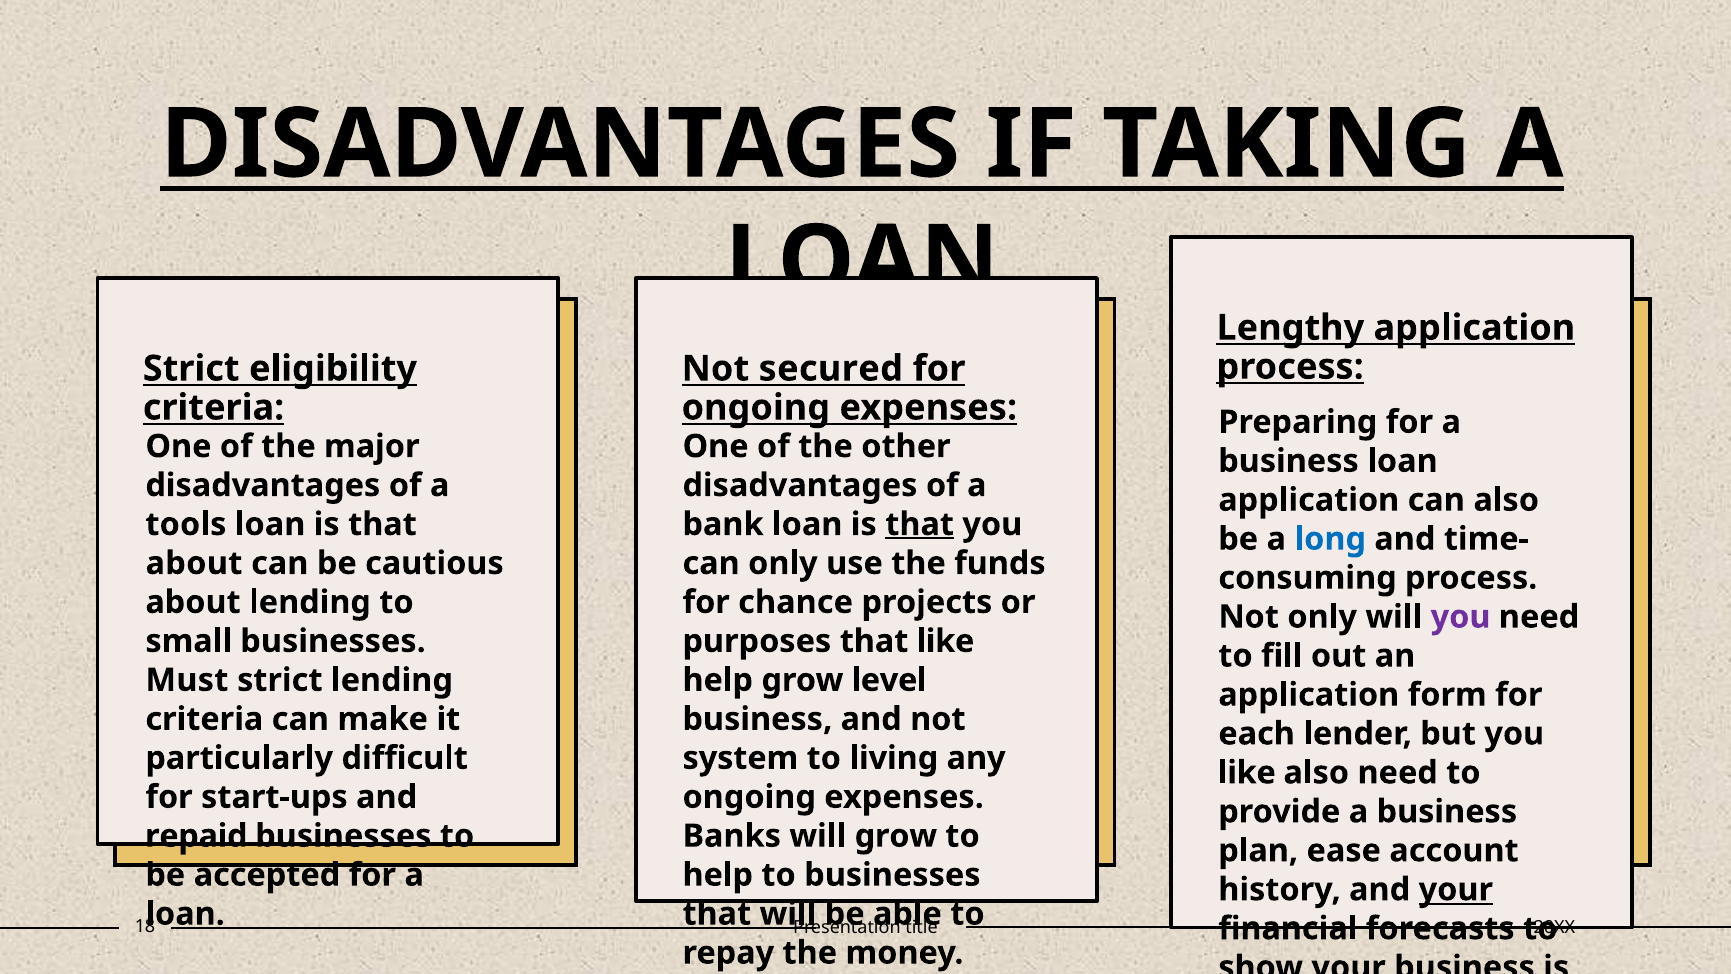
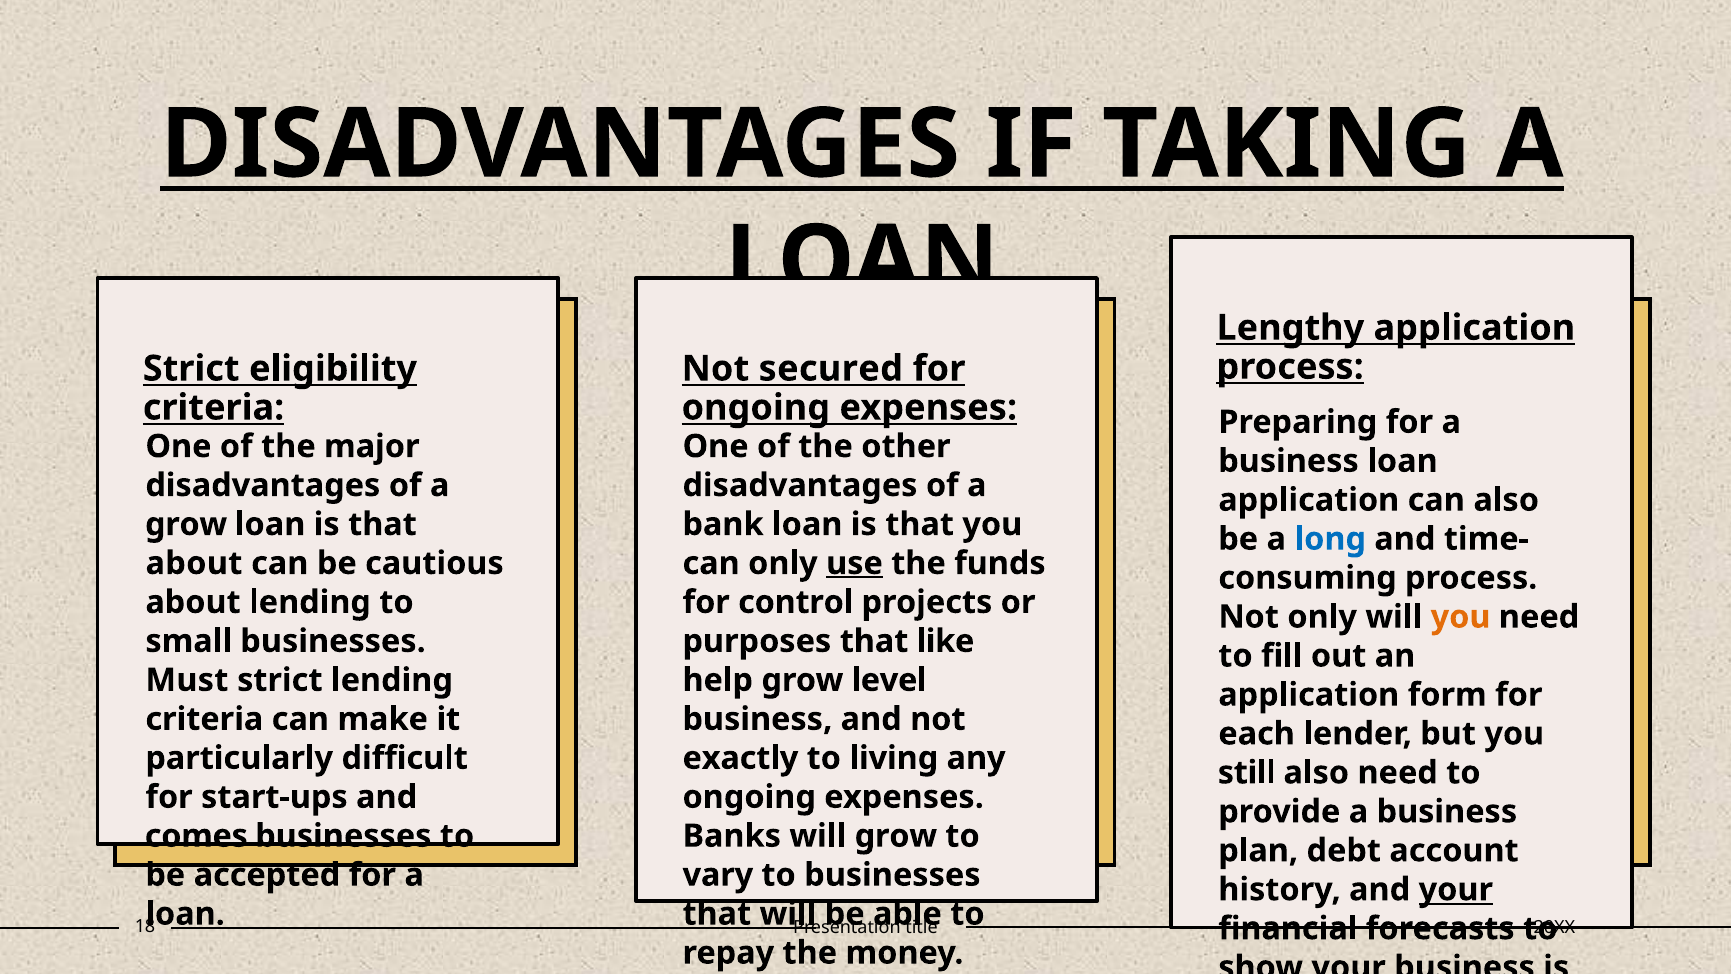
tools: tools -> grow (186, 524)
that underline: present -> none (920, 524)
use underline: none -> present (854, 563)
chance: chance -> control (796, 602)
you colour: purple -> orange (1461, 617)
system: system -> exactly (740, 758)
like: like -> still (1247, 772)
repaid: repaid -> comes (196, 836)
ease: ease -> debt (1344, 850)
help: help -> vary (718, 875)
